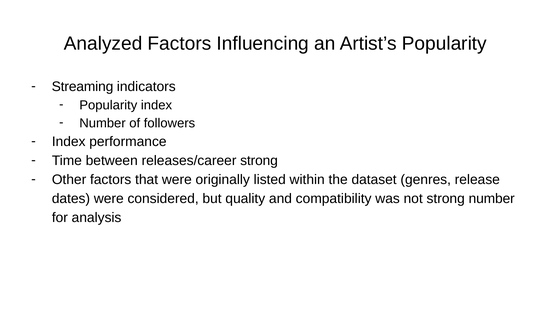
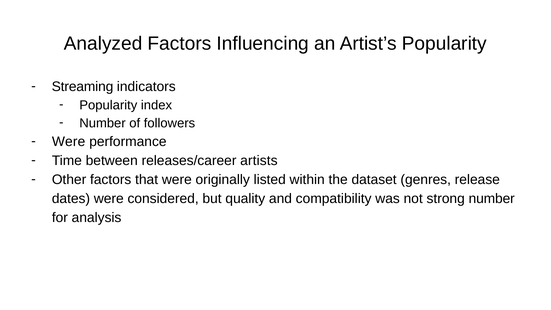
Index: Index -> Were (69, 142)
releases/career strong: strong -> artists (259, 161)
